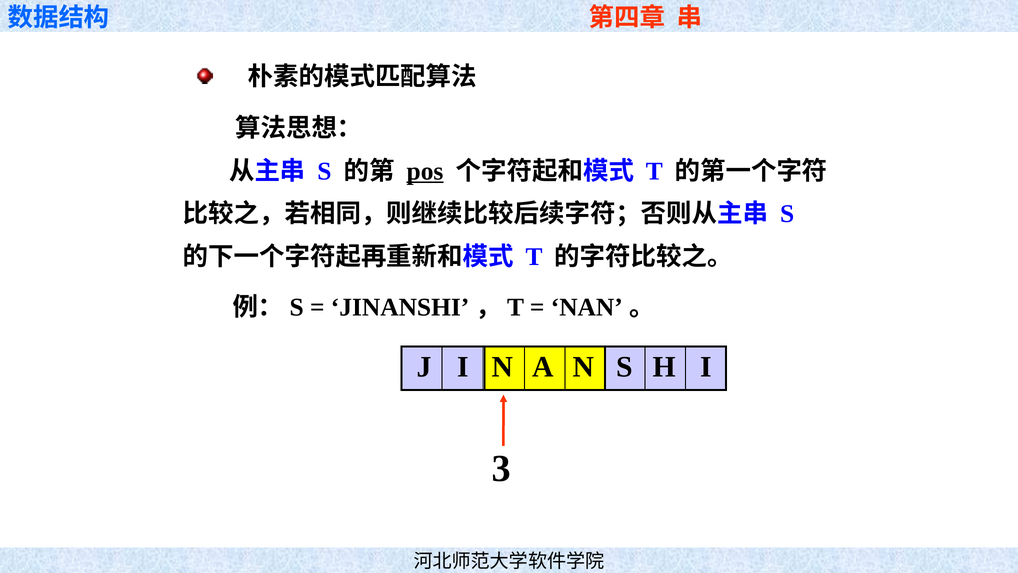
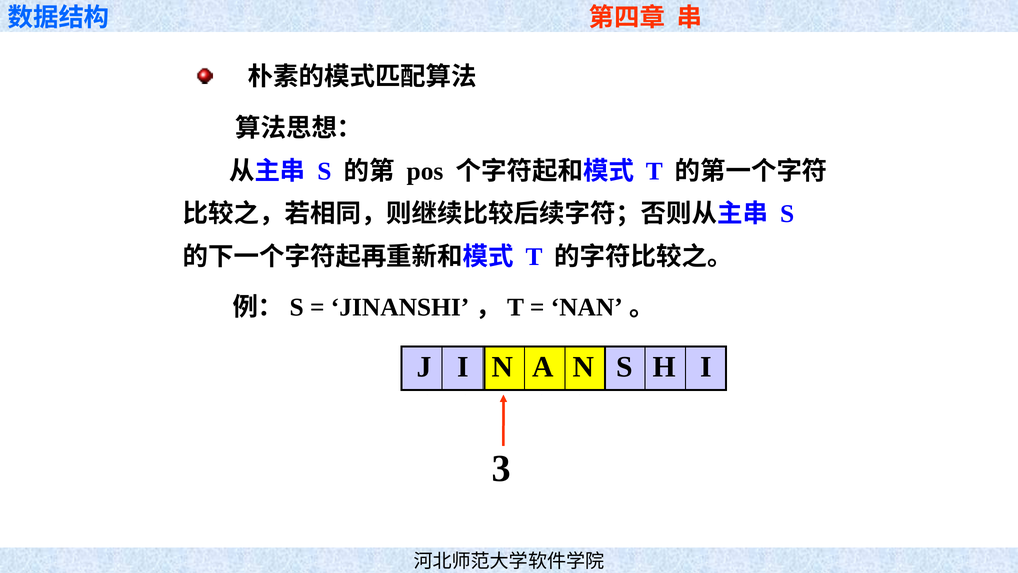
pos underline: present -> none (425, 171)
